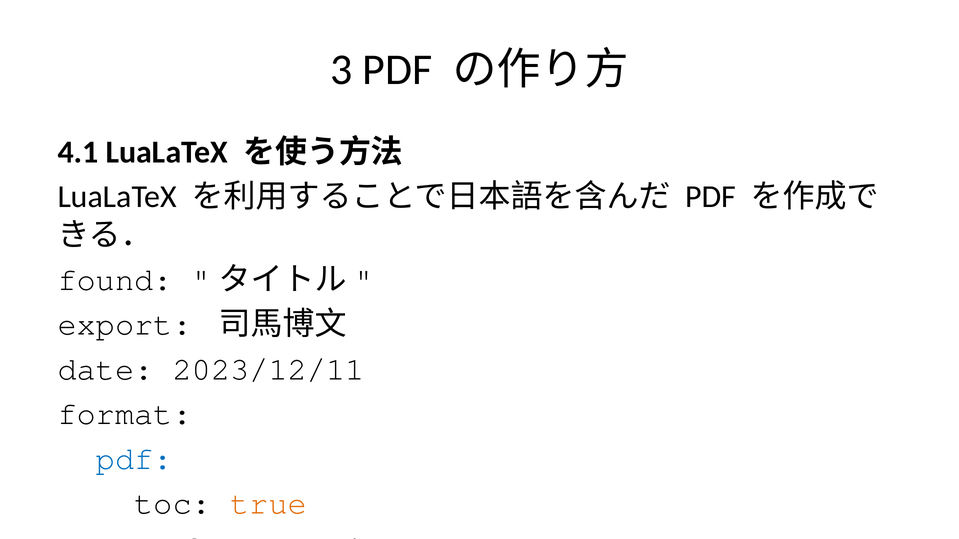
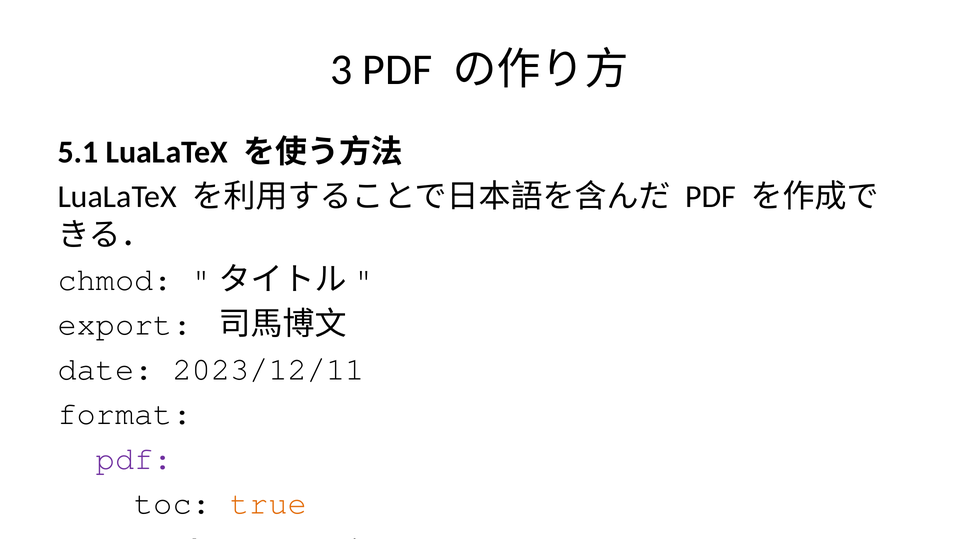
4.1: 4.1 -> 5.1 (78, 152)
found: found -> chmod (115, 280)
pdf colour: blue -> purple (134, 459)
